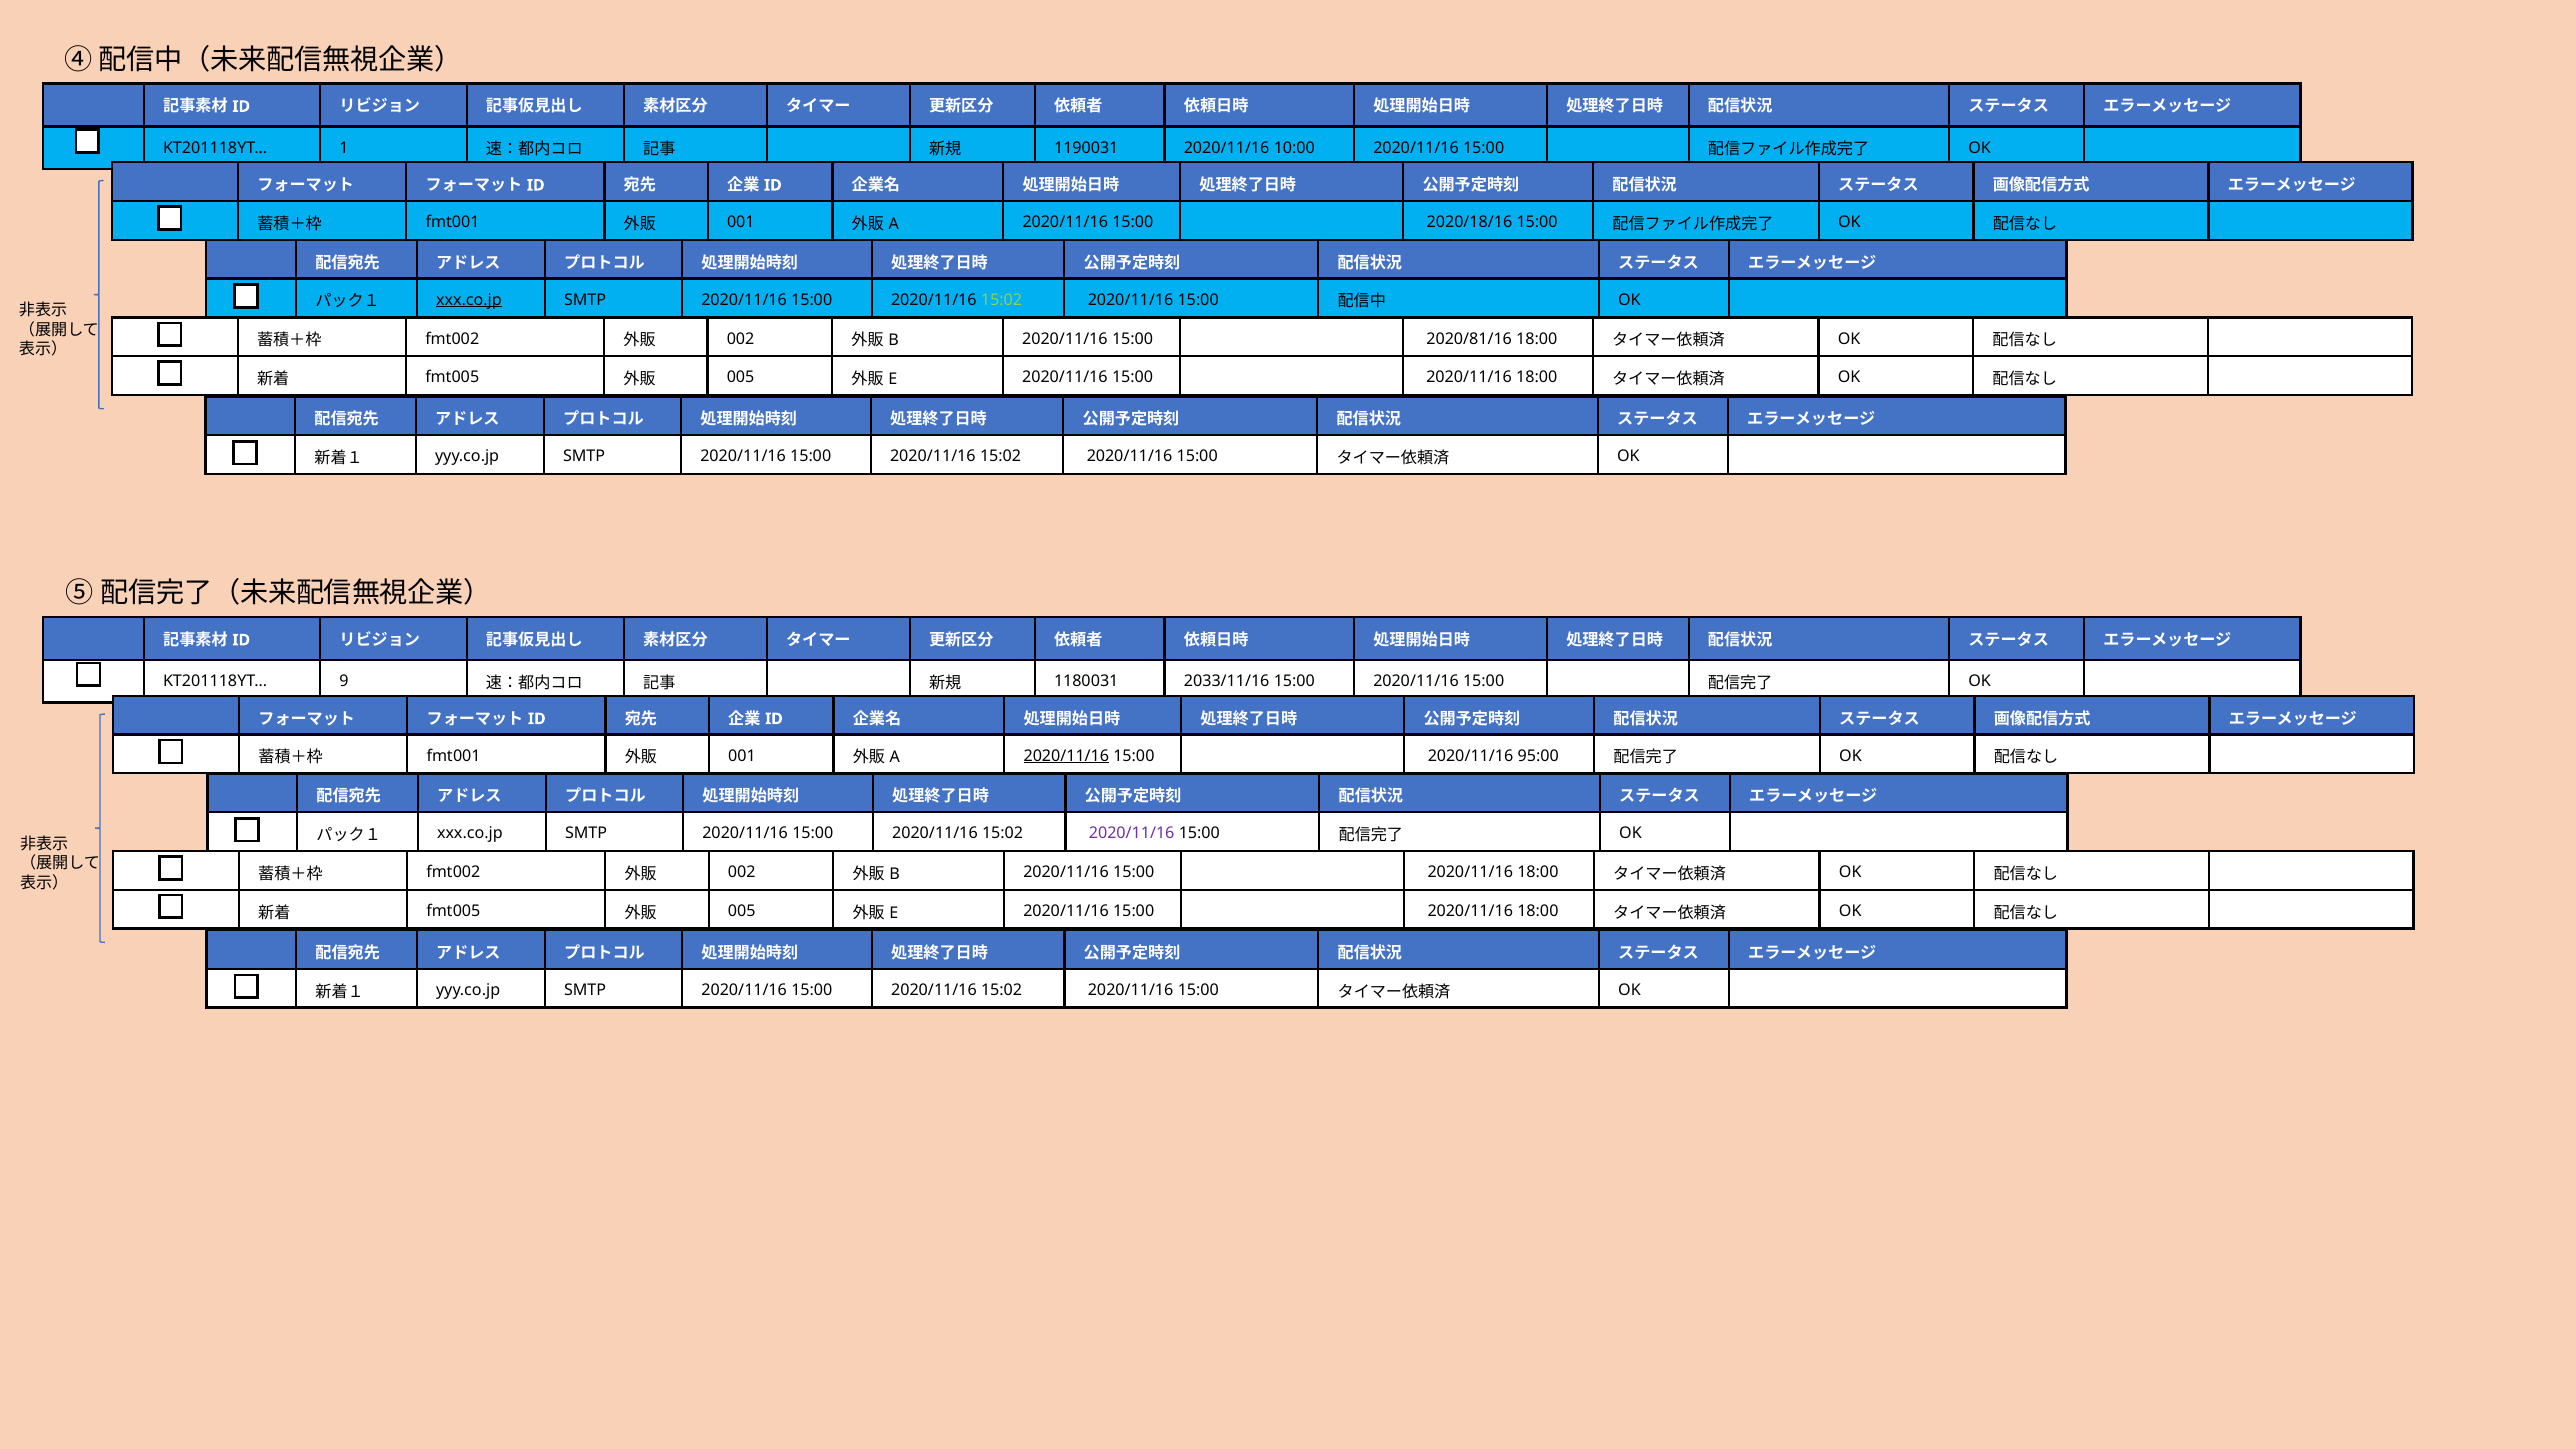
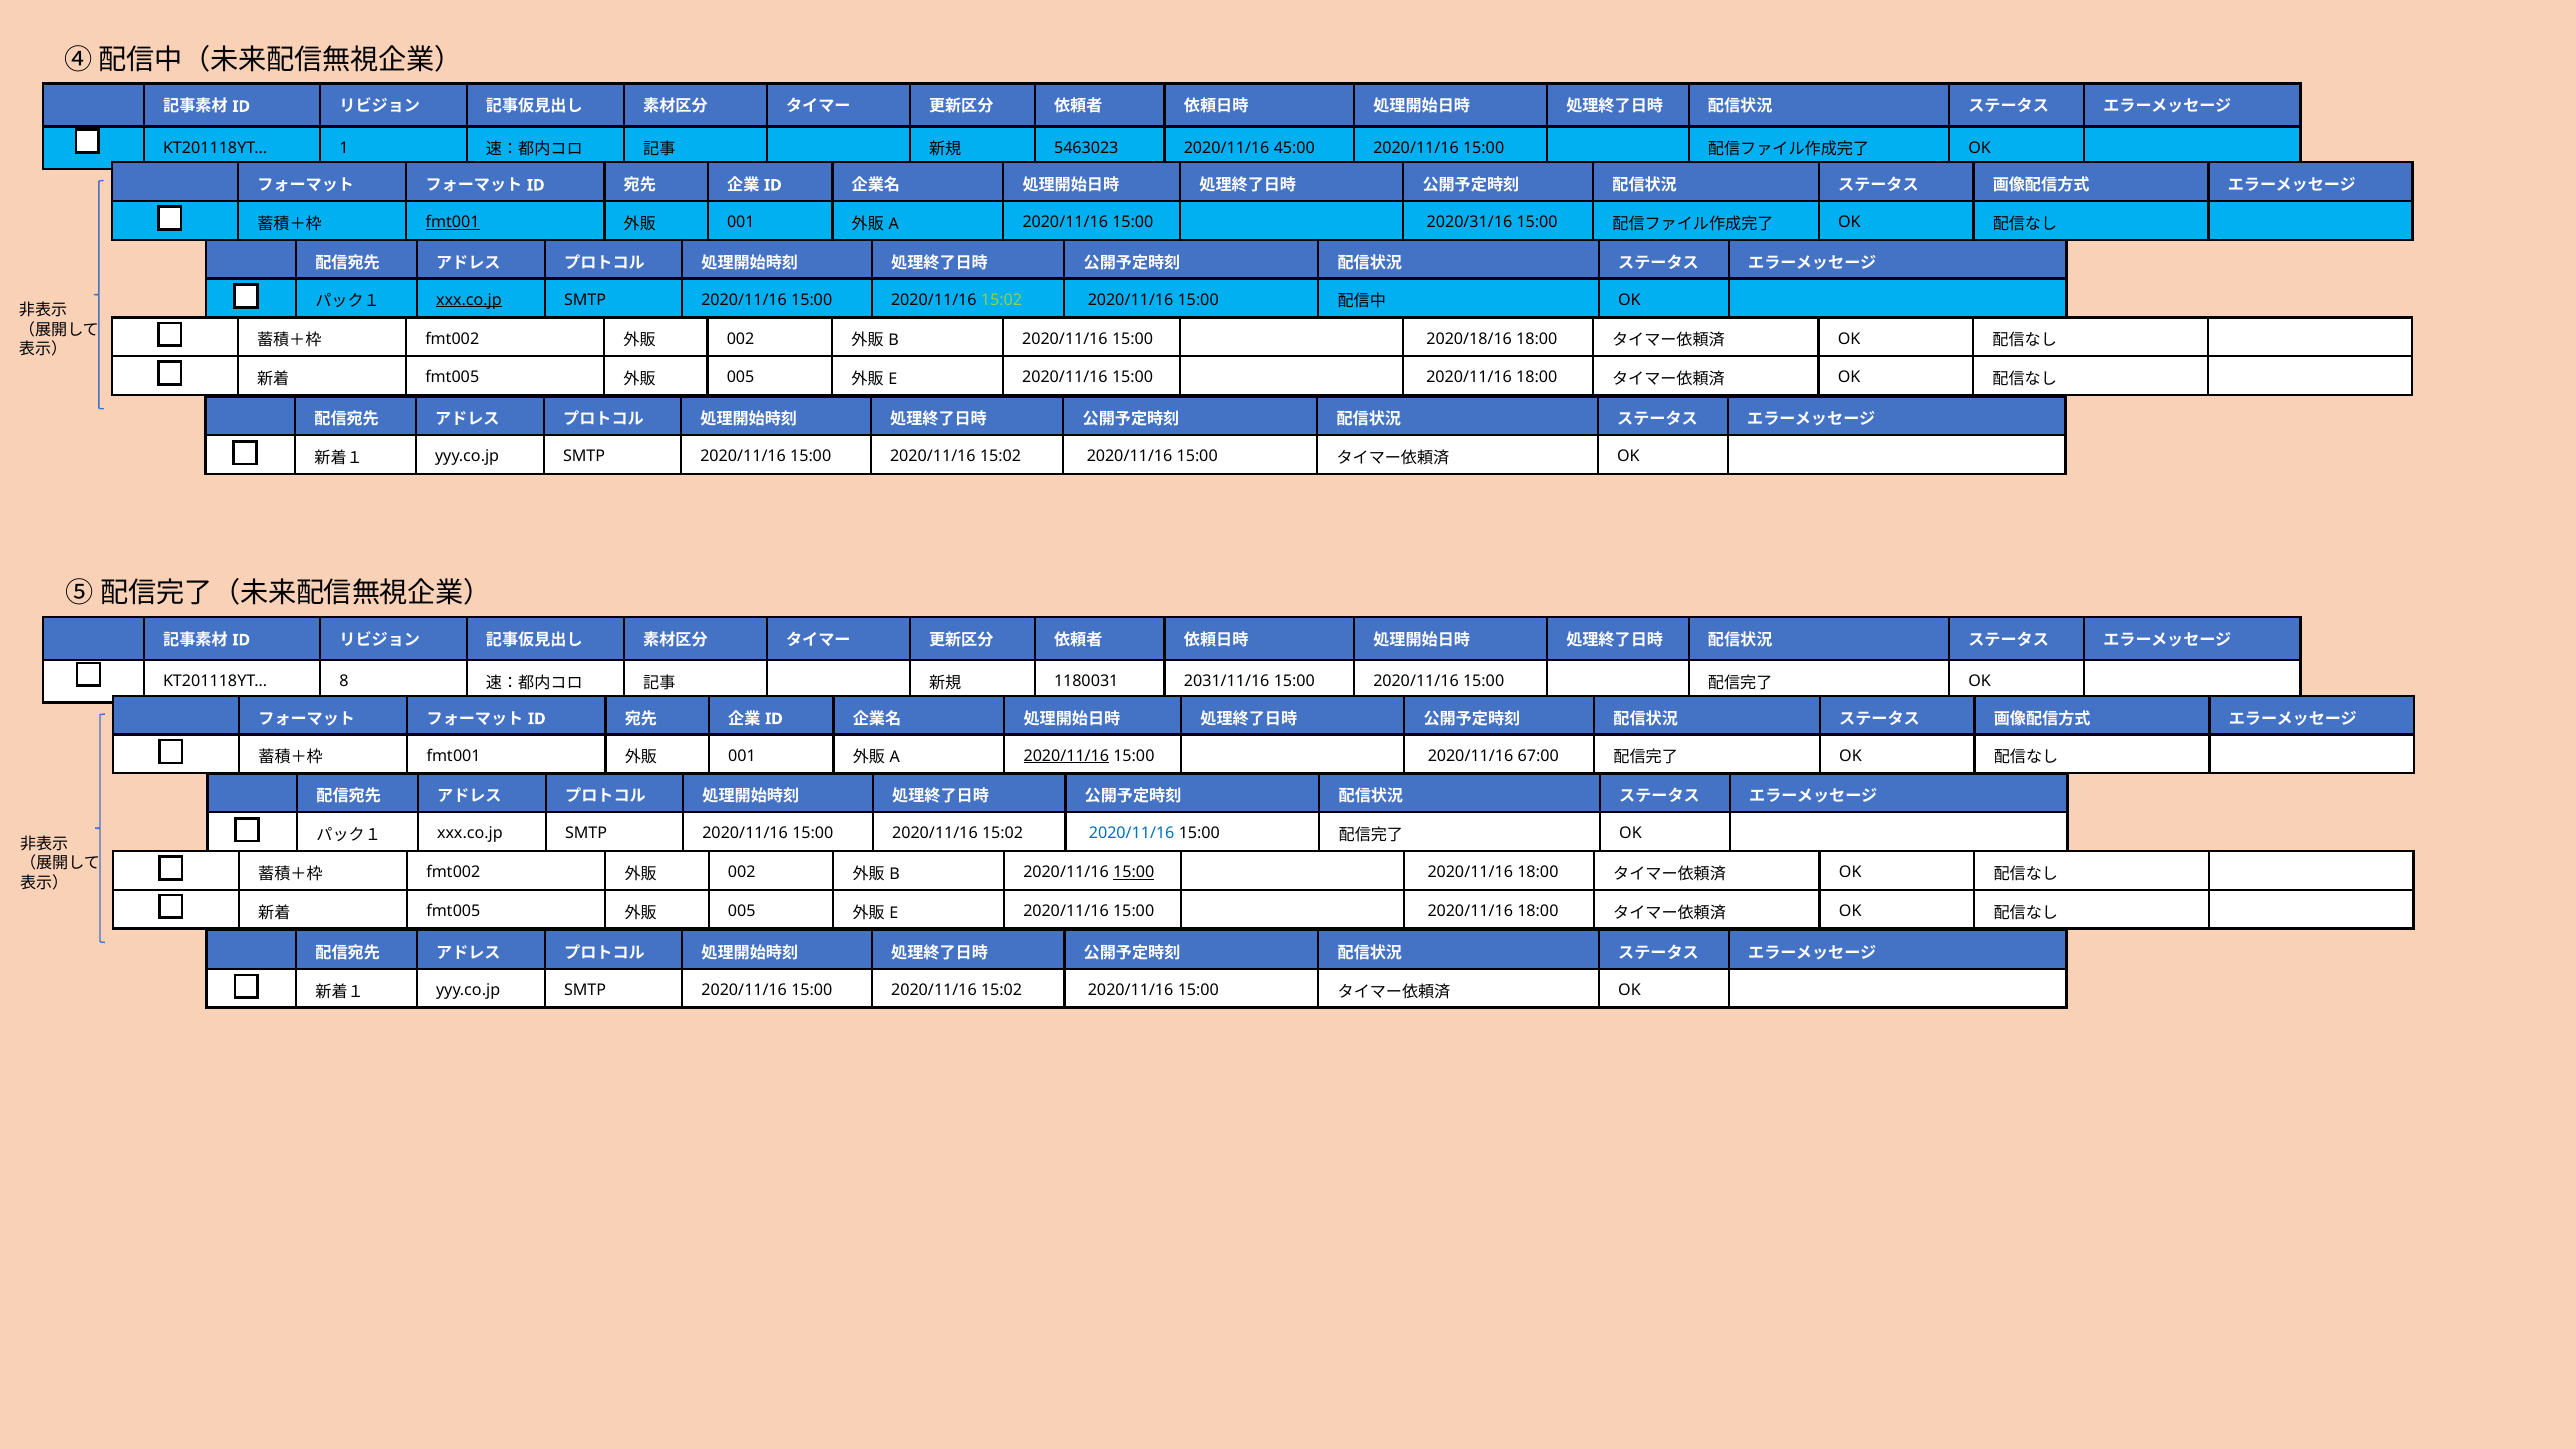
1190031: 1190031 -> 5463023 (1086, 148)
10:00: 10:00 -> 45:00 (1294, 148)
fmt001 underline: none -> present (453, 222)
2020/18/16: 2020/18/16 -> 2020/31/16 (1469, 222)
2020/81/16: 2020/81/16 -> 2020/18/16 (1469, 339)
9: 9 -> 8 (344, 681)
2033/11/16: 2033/11/16 -> 2031/11/16 (1227, 681)
95:00: 95:00 -> 67:00 (1538, 756)
2020/11/16 colour: purple -> blue (1132, 833)
15:00 underline: none -> present (1134, 872)
